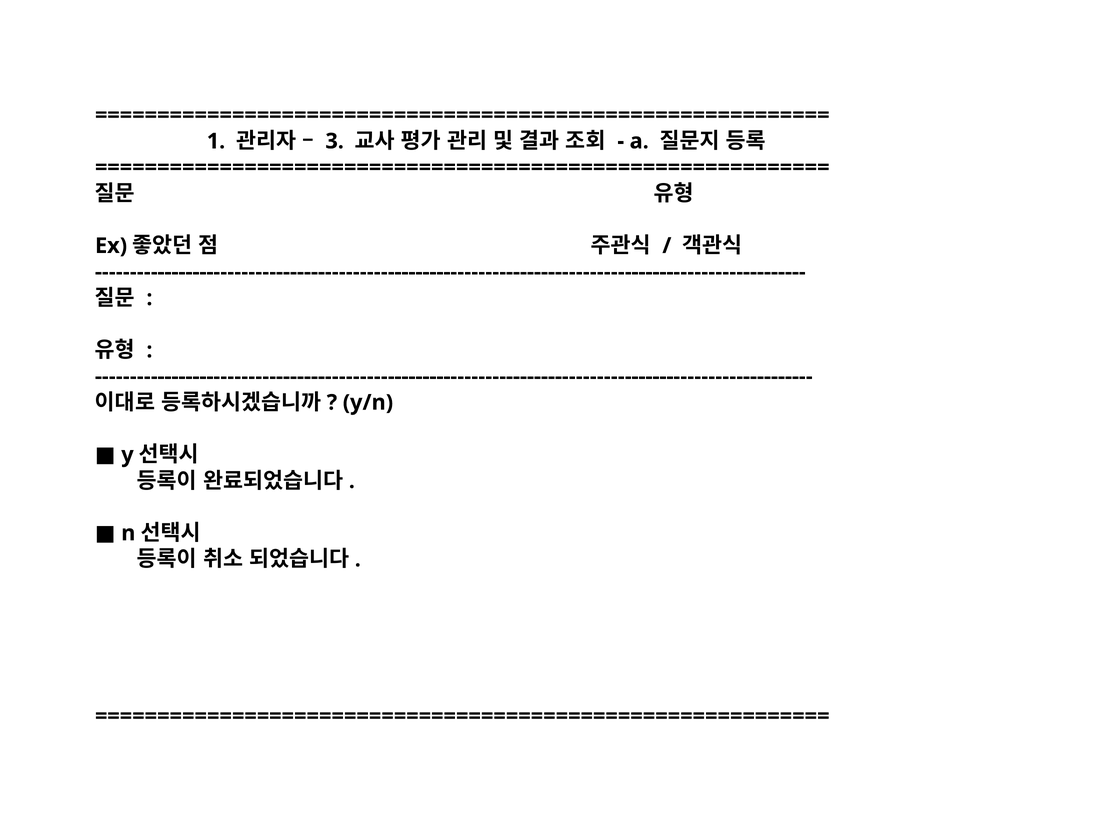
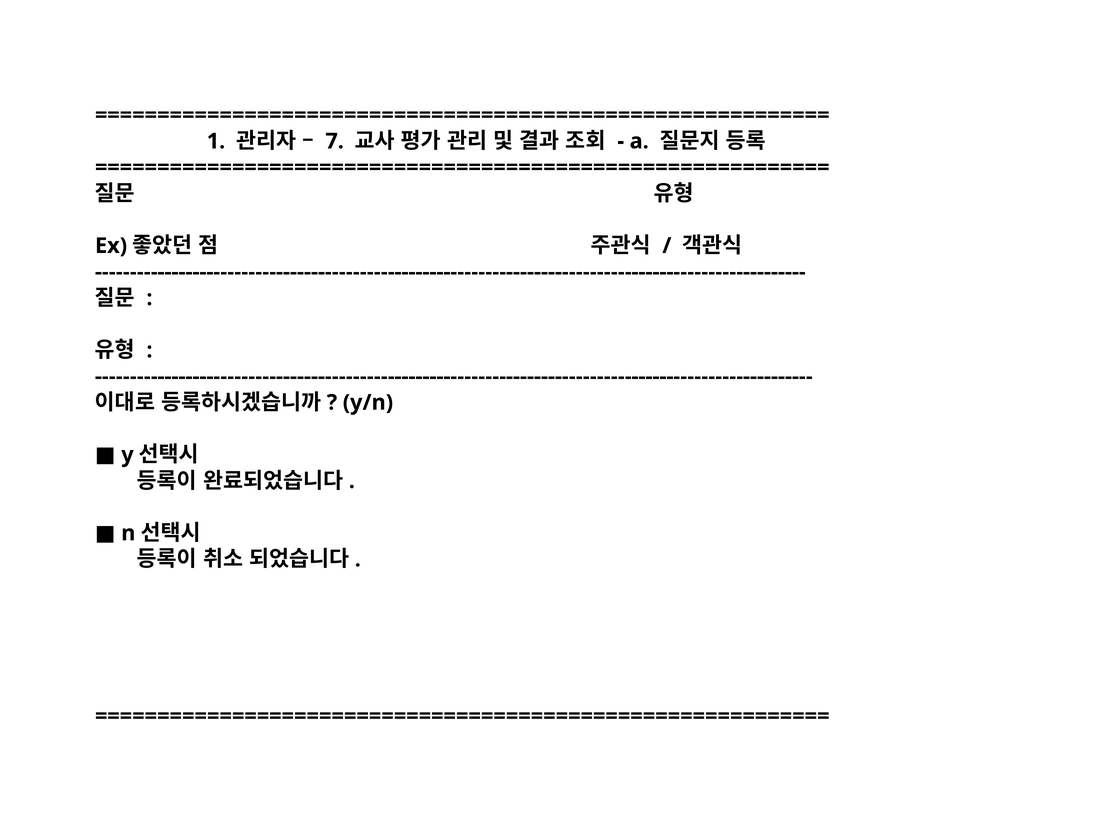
3: 3 -> 7 (335, 141)
